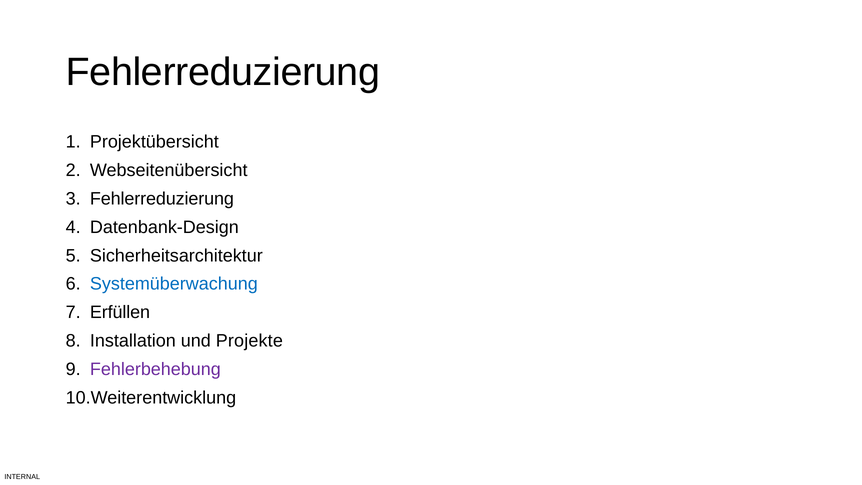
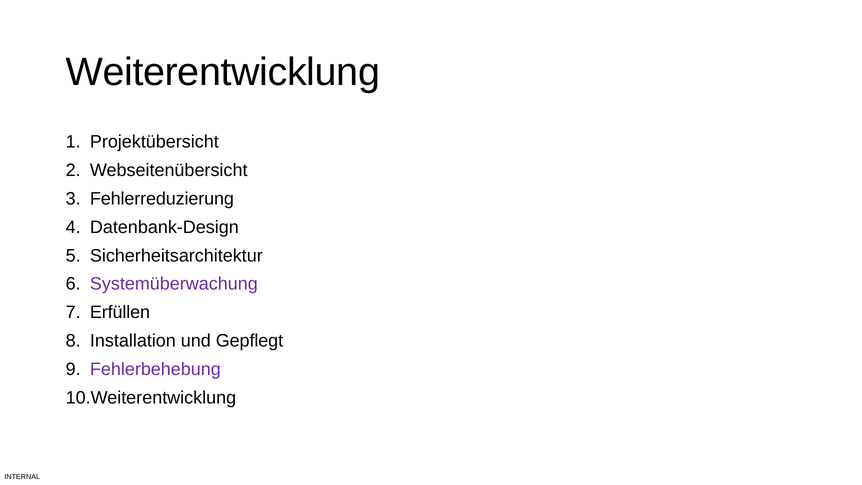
Fehlerreduzierung: Fehlerreduzierung -> Weiterentwicklung (223, 72)
Systemüberwachung colour: blue -> purple (174, 284)
Projekte: Projekte -> Gepflegt (249, 341)
